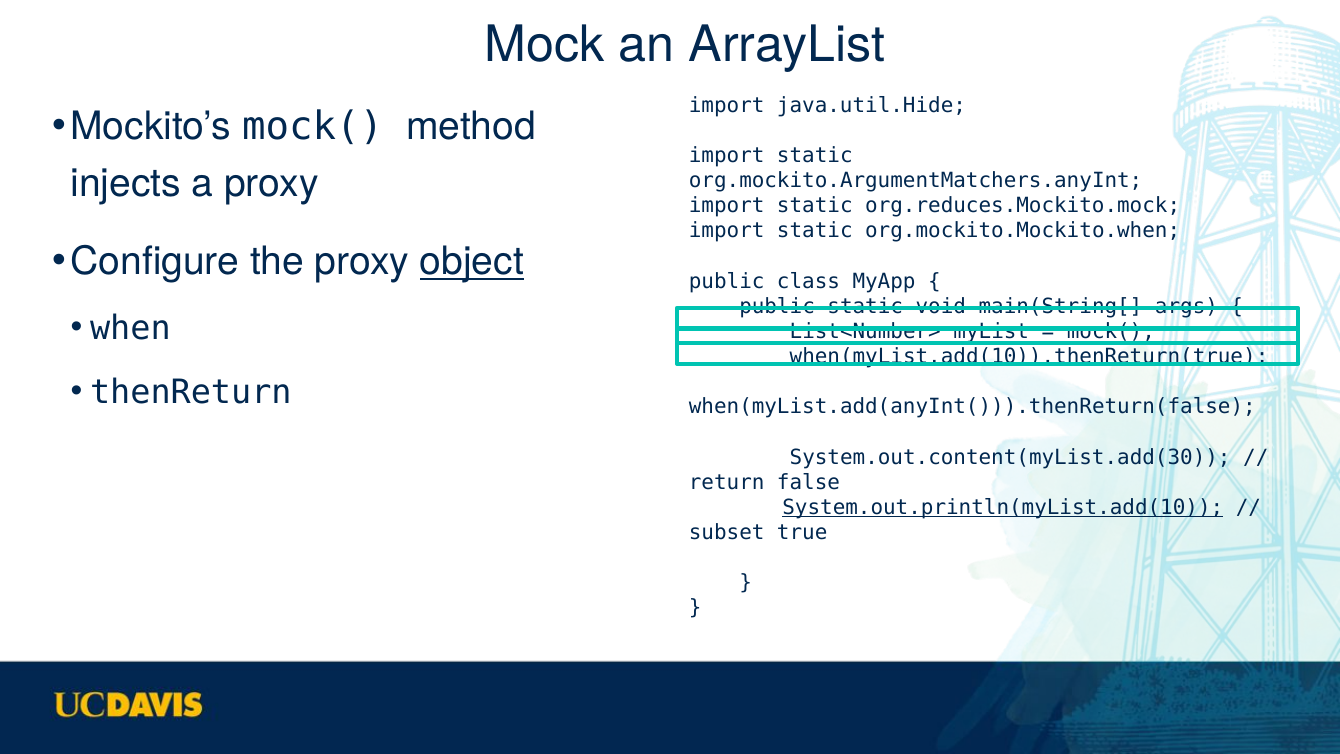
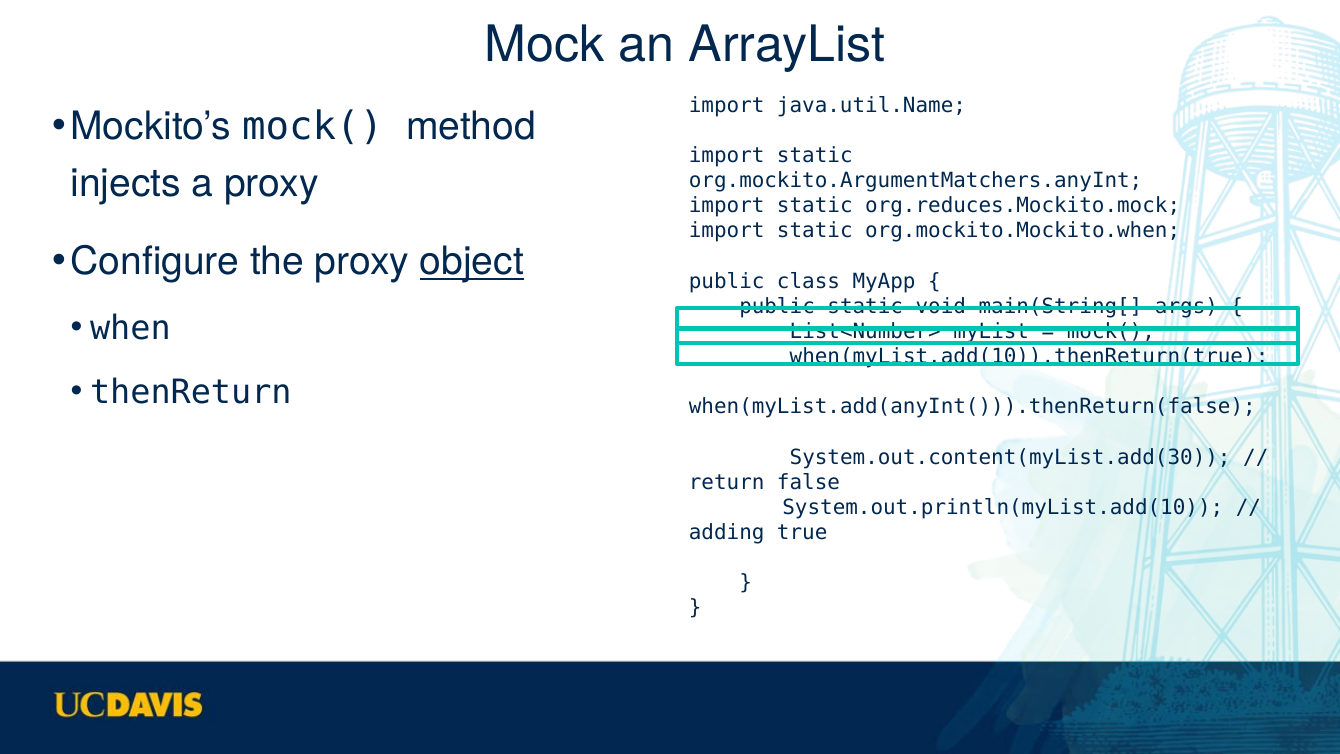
java.util.Hide: java.util.Hide -> java.util.Name (871, 105)
System.out.println(myList.add(10 underline: present -> none (1003, 507)
subset: subset -> adding (727, 532)
